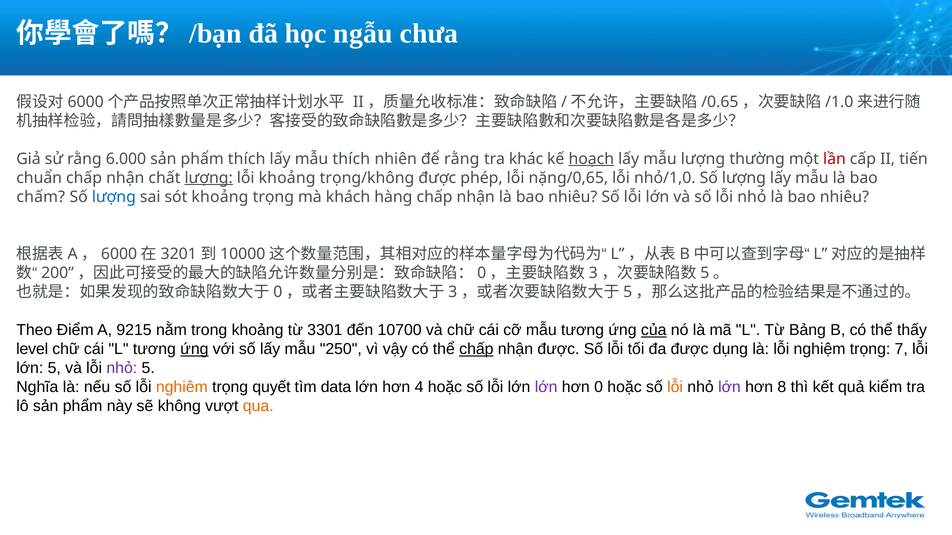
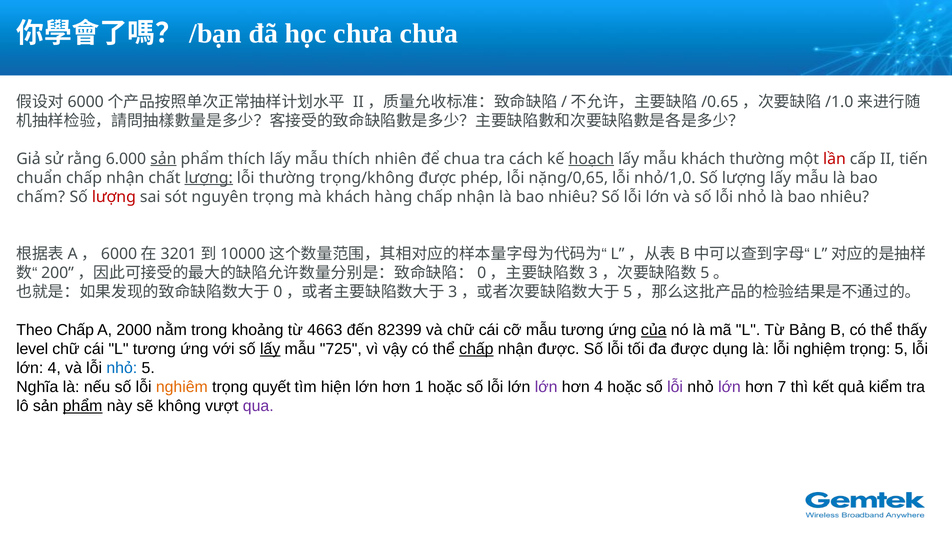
học ngẫu: ngẫu -> chưa (363, 34)
sản underline: none -> present (163, 159)
để rằng: rằng -> chua (462, 159)
khác: khác -> cách (526, 159)
mẫu lượng: lượng -> khách (703, 159)
lỗi khoảng: khoảng -> thường (287, 178)
lượng colour: blue -> red (114, 197)
sót khoảng: khoảng -> nguyên (220, 197)
Theo Điểm: Điểm -> Chấp (75, 330)
9215: 9215 -> 2000 (134, 330)
3301: 3301 -> 4663 (325, 330)
10700: 10700 -> 82399 (400, 330)
ứng underline: present -> none (194, 349)
lấy underline: none -> present (270, 349)
250: 250 -> 725 (341, 349)
trọng 7: 7 -> 5 (901, 349)
lớn 5: 5 -> 4 (54, 368)
nhỏ colour: purple -> blue (122, 368)
data: data -> hiện (336, 387)
4: 4 -> 1 (419, 387)
hơn 0: 0 -> 4 (599, 387)
lỗi colour: orange -> purple (675, 387)
8: 8 -> 7 (782, 387)
phẩm underline: none -> present (83, 406)
qua colour: orange -> purple (258, 406)
